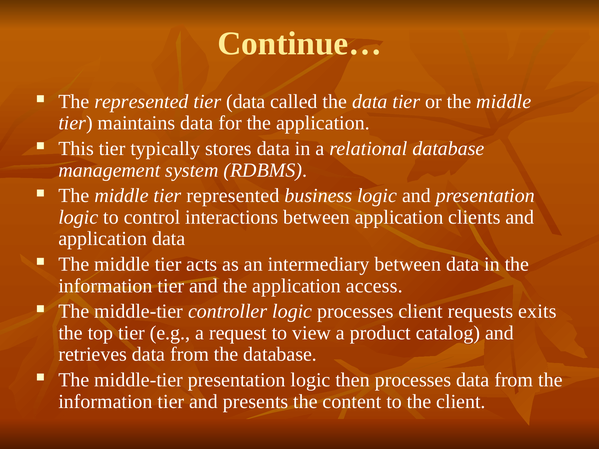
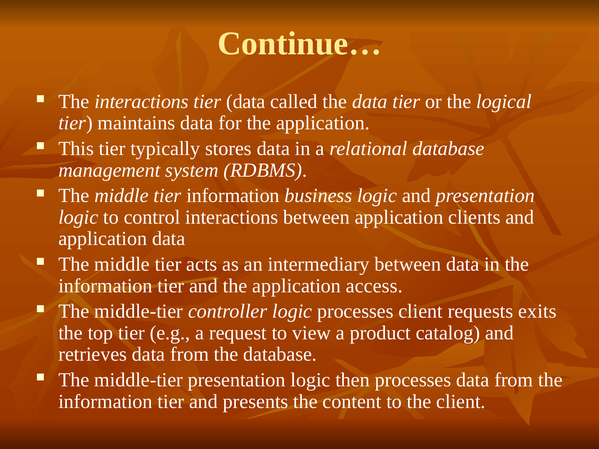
The represented: represented -> interactions (141, 102)
or the middle: middle -> logical (504, 102)
tier represented: represented -> information (233, 196)
